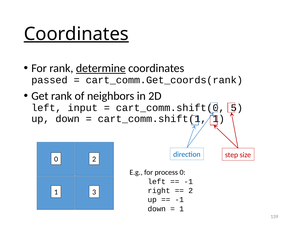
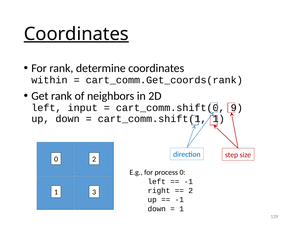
determine underline: present -> none (101, 68)
passed: passed -> within (49, 80)
5: 5 -> 9 (237, 108)
